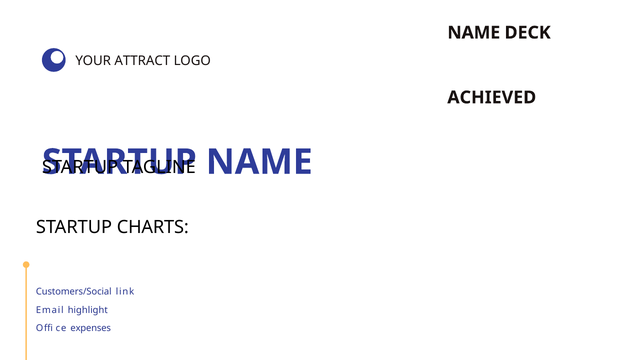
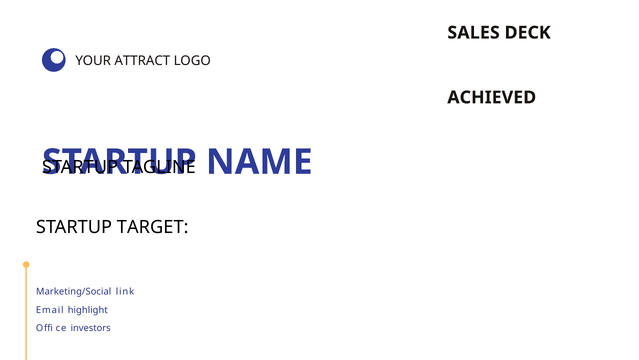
NAME: NAME -> SALES (474, 33)
CHARTS: CHARTS -> TARGET (153, 227)
Customers/Social: Customers/Social -> Marketing/Social (74, 291)
expenses: expenses -> investors (91, 328)
